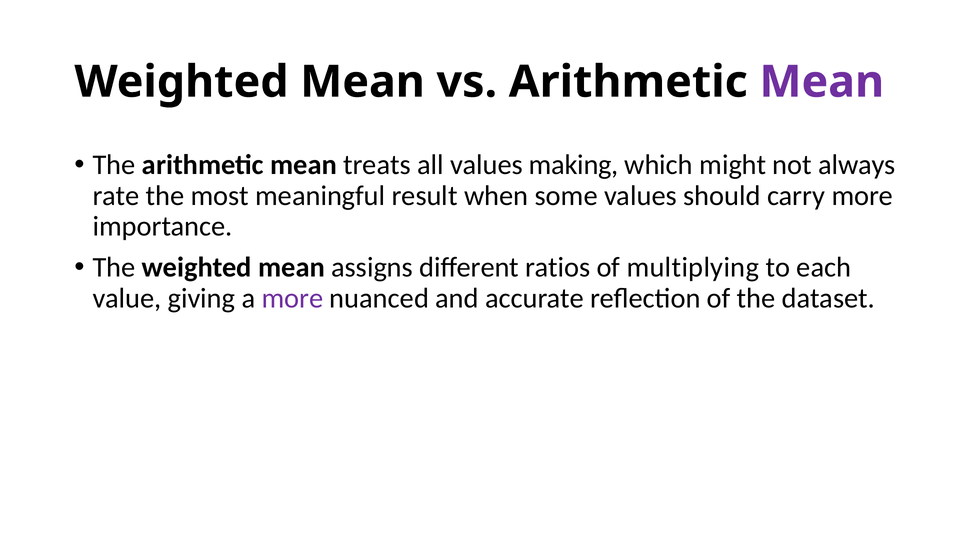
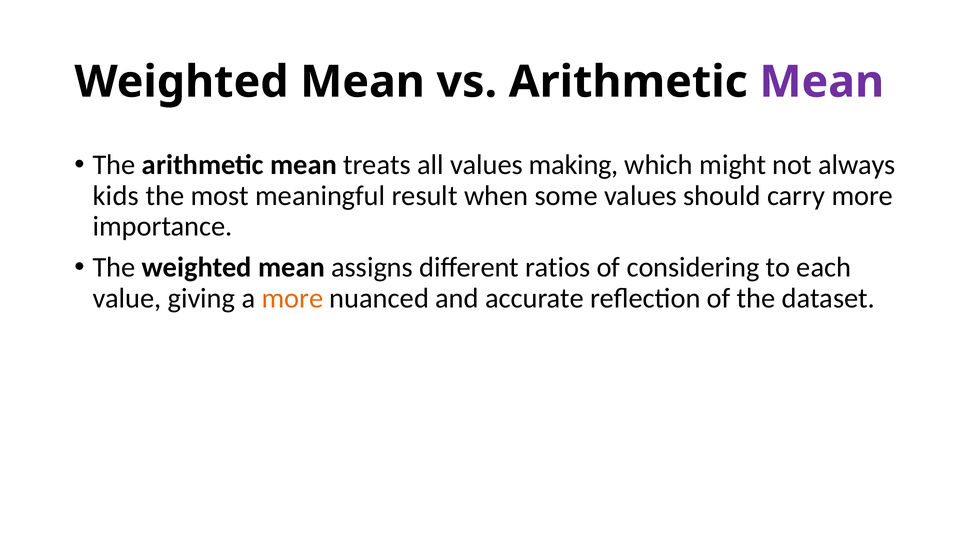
rate: rate -> kids (116, 196)
multiplying: multiplying -> considering (693, 267)
more colour: purple -> orange (292, 298)
